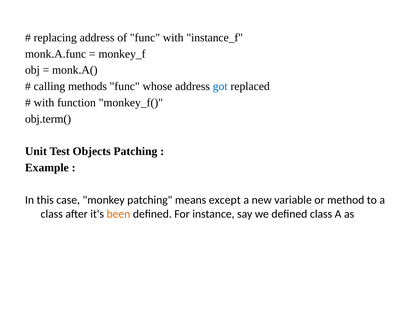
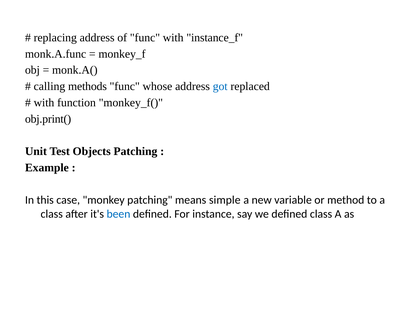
obj.term(: obj.term( -> obj.print( (48, 119)
except: except -> simple (225, 200)
been colour: orange -> blue (118, 214)
